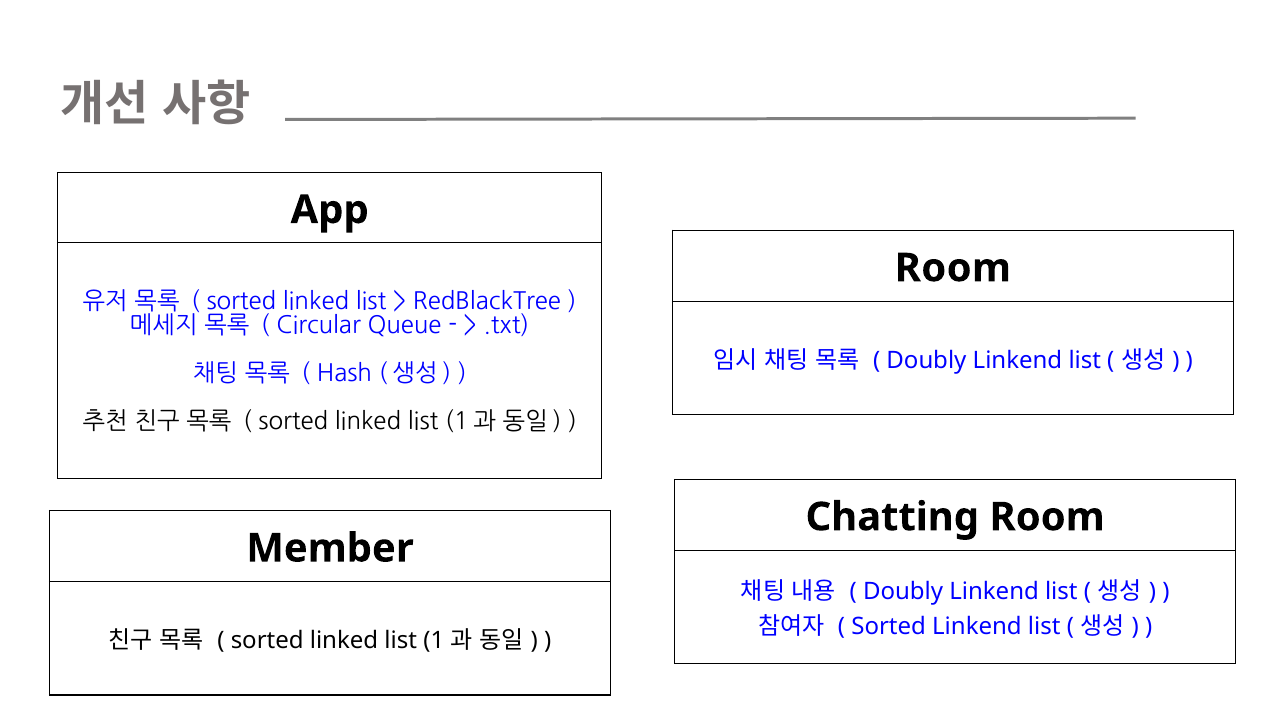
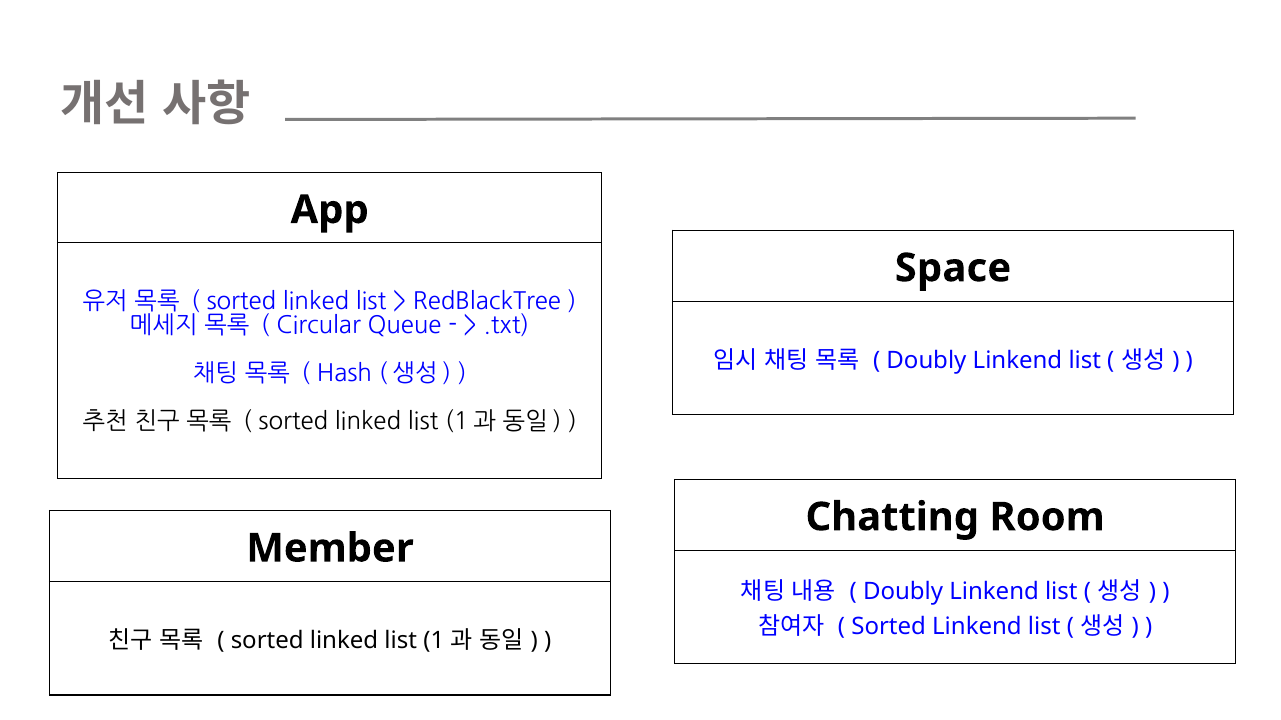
Room: Room -> Space (953, 268)
